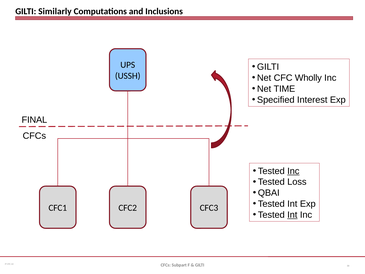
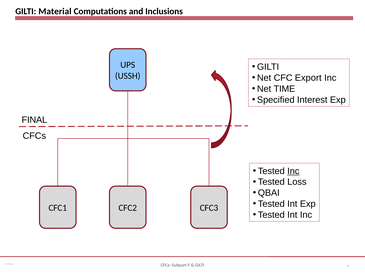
Similarly: Similarly -> Material (55, 11)
Wholly: Wholly -> Export (308, 78)
Int underline: present -> none (292, 215)
